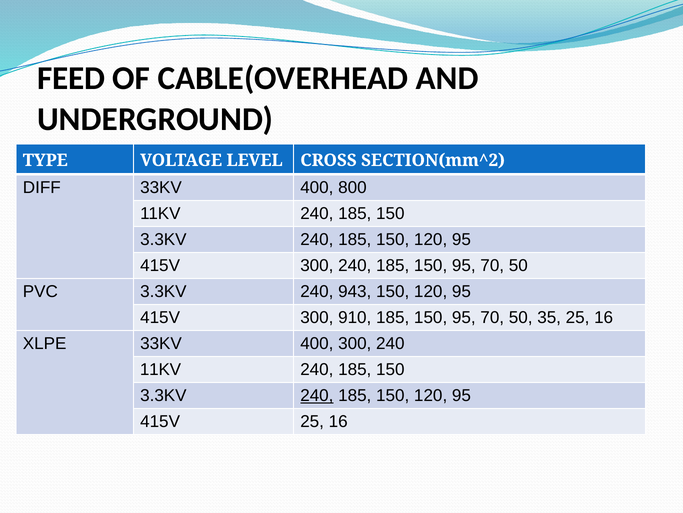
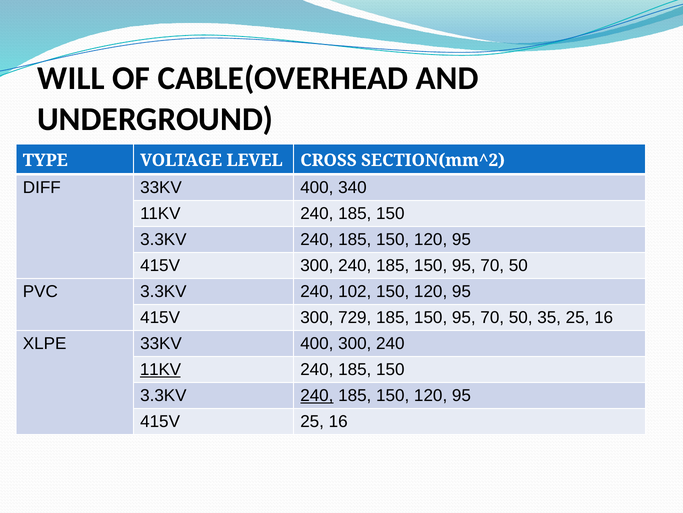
FEED: FEED -> WILL (71, 78)
800: 800 -> 340 (352, 187)
943: 943 -> 102 (355, 291)
910: 910 -> 729 (355, 317)
11KV underline: none -> present (160, 369)
